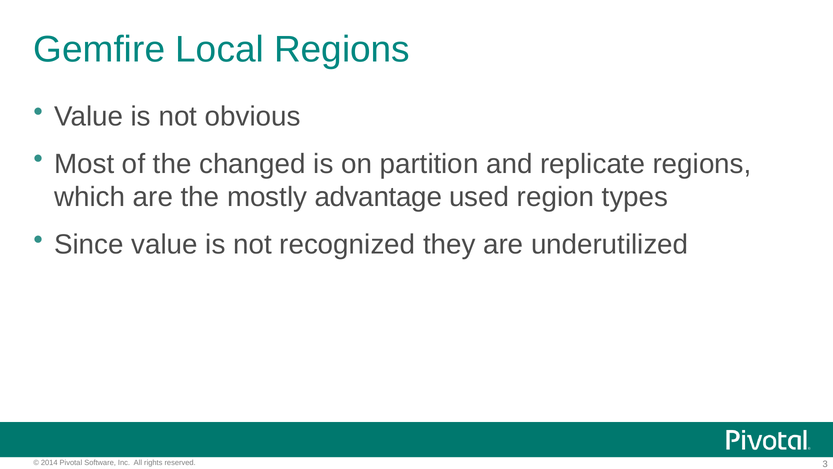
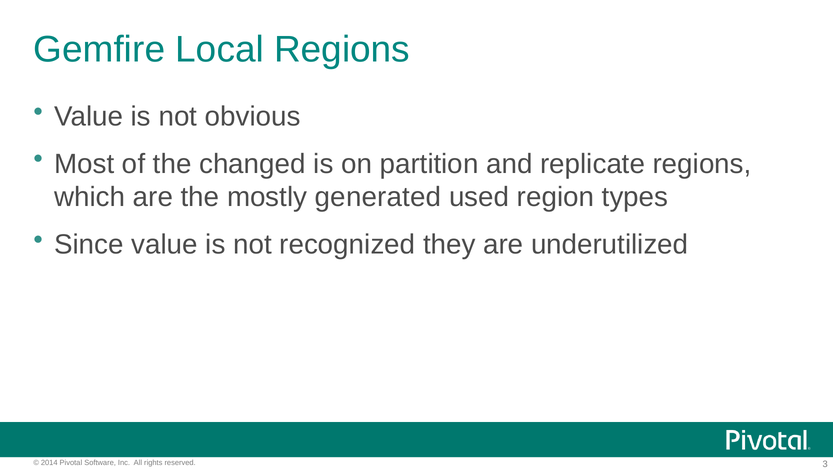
advantage: advantage -> generated (378, 197)
